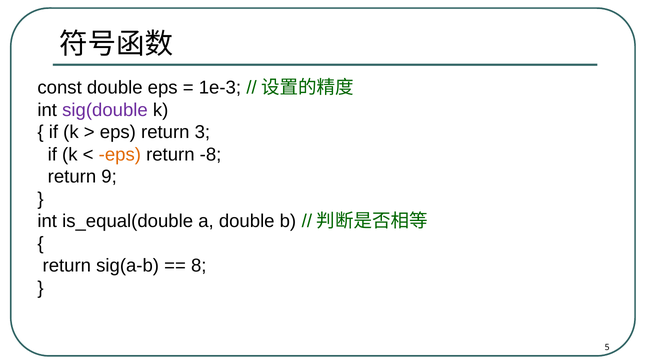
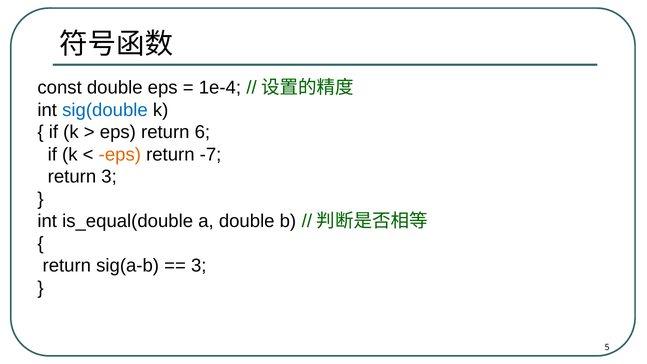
1e-3: 1e-3 -> 1e-4 (220, 88)
sig(double colour: purple -> blue (105, 110)
3: 3 -> 6 (202, 132)
-8: -8 -> -7 (211, 154)
return 9: 9 -> 3 (109, 177)
8: 8 -> 3 (199, 266)
